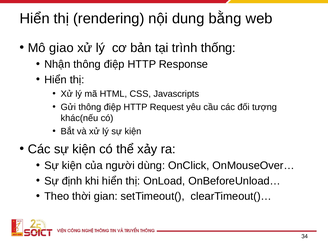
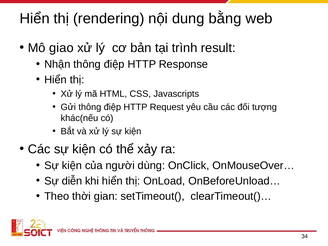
thống: thống -> result (218, 48)
định: định -> diễn (72, 181)
